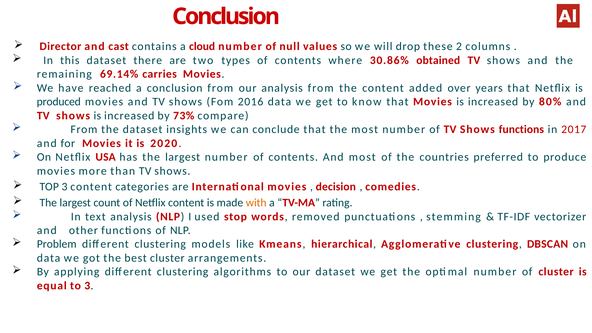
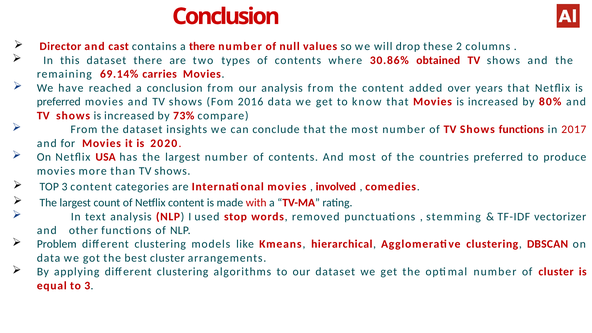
a cloud: cloud -> there (202, 46)
produced: produced -> preferred (59, 102)
decision: decision -> involved (336, 187)
with colour: orange -> red (256, 203)
